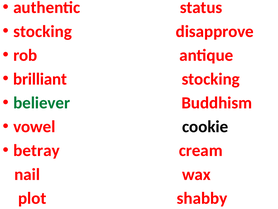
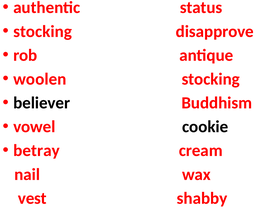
brilliant: brilliant -> woolen (40, 79)
believer colour: green -> black (42, 103)
plot: plot -> vest (32, 198)
